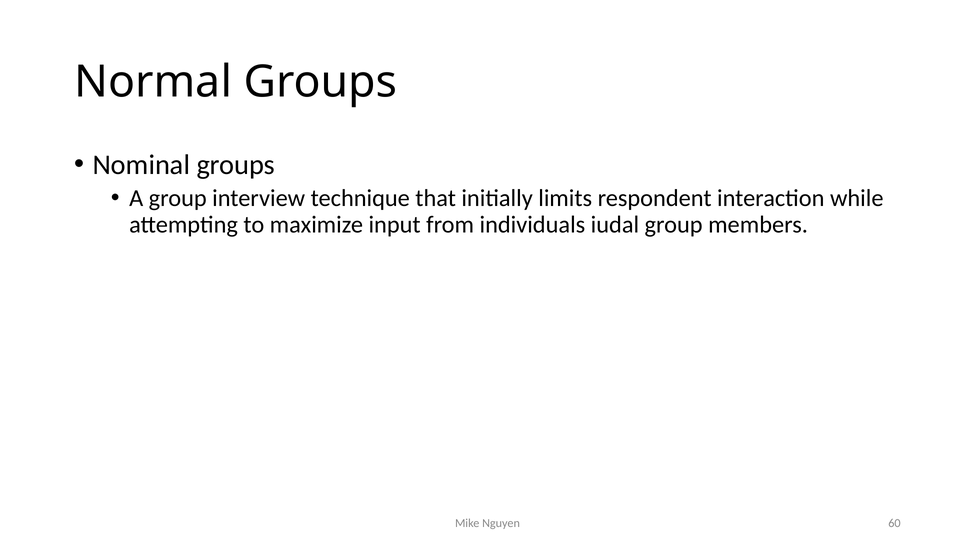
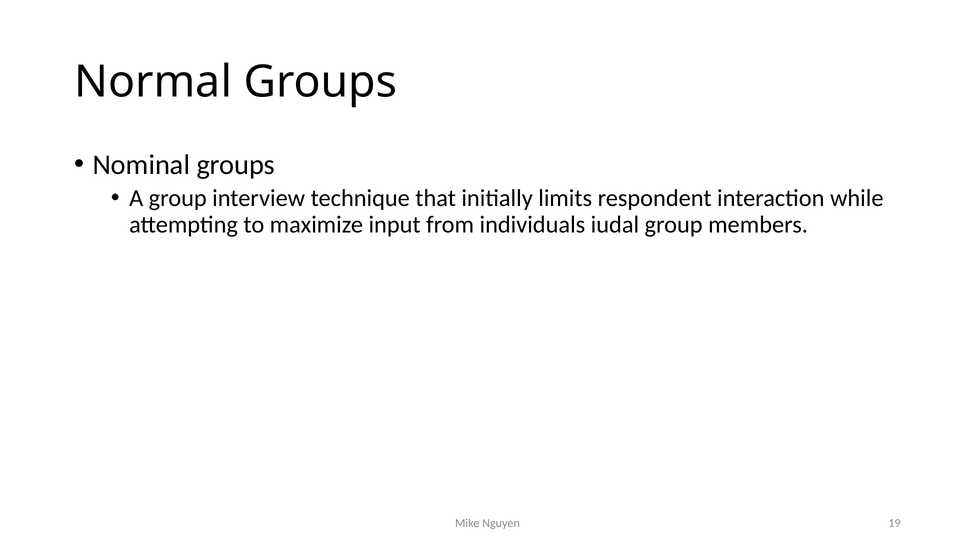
60: 60 -> 19 (894, 524)
